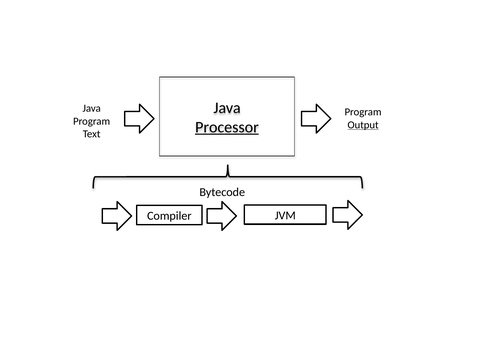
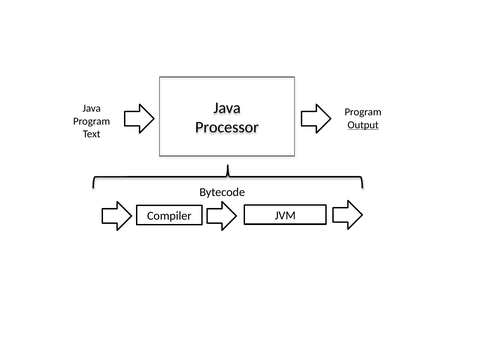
Processor underline: present -> none (227, 127)
